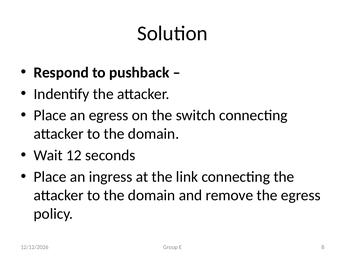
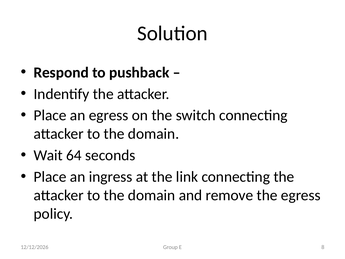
12: 12 -> 64 (74, 155)
